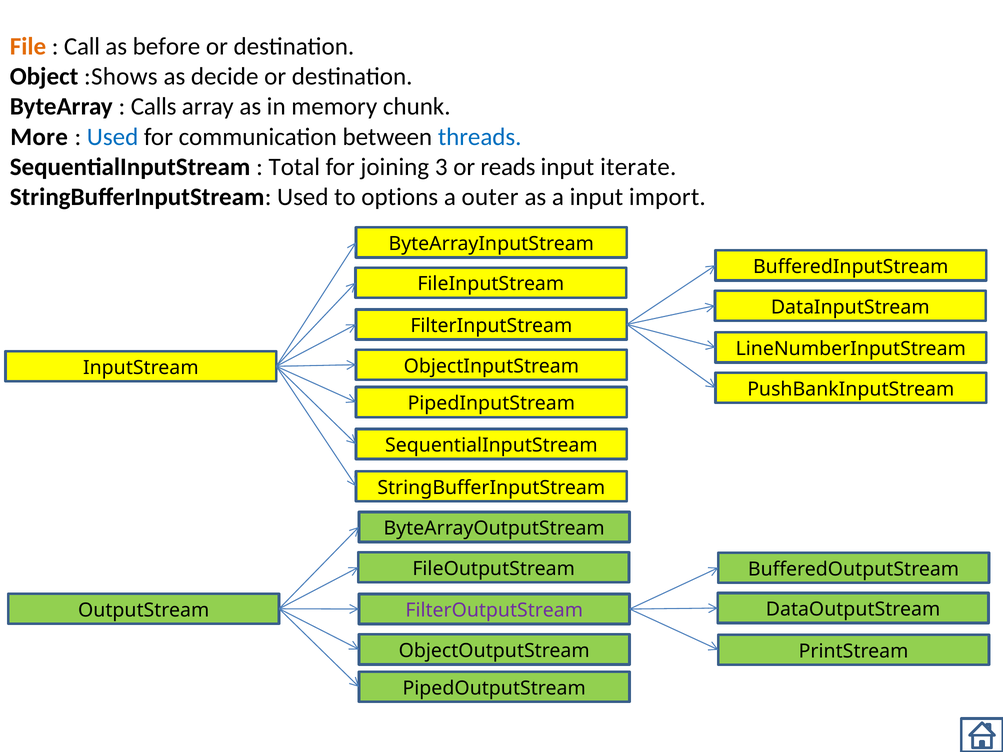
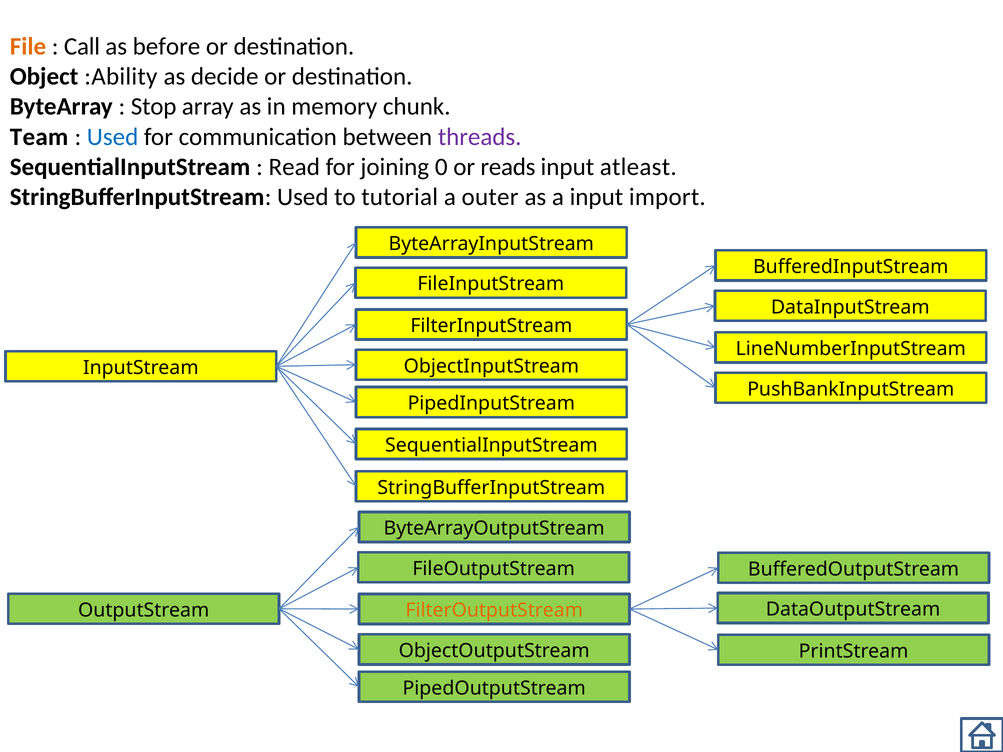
:Shows: :Shows -> :Ability (121, 77)
Calls: Calls -> Stop (154, 107)
More: More -> Team (39, 137)
threads colour: blue -> purple (480, 137)
Total: Total -> Read (294, 167)
3: 3 -> 0 (441, 167)
iterate: iterate -> atleast (638, 167)
options: options -> tutorial (400, 197)
FilterOutputStream colour: purple -> orange (494, 611)
